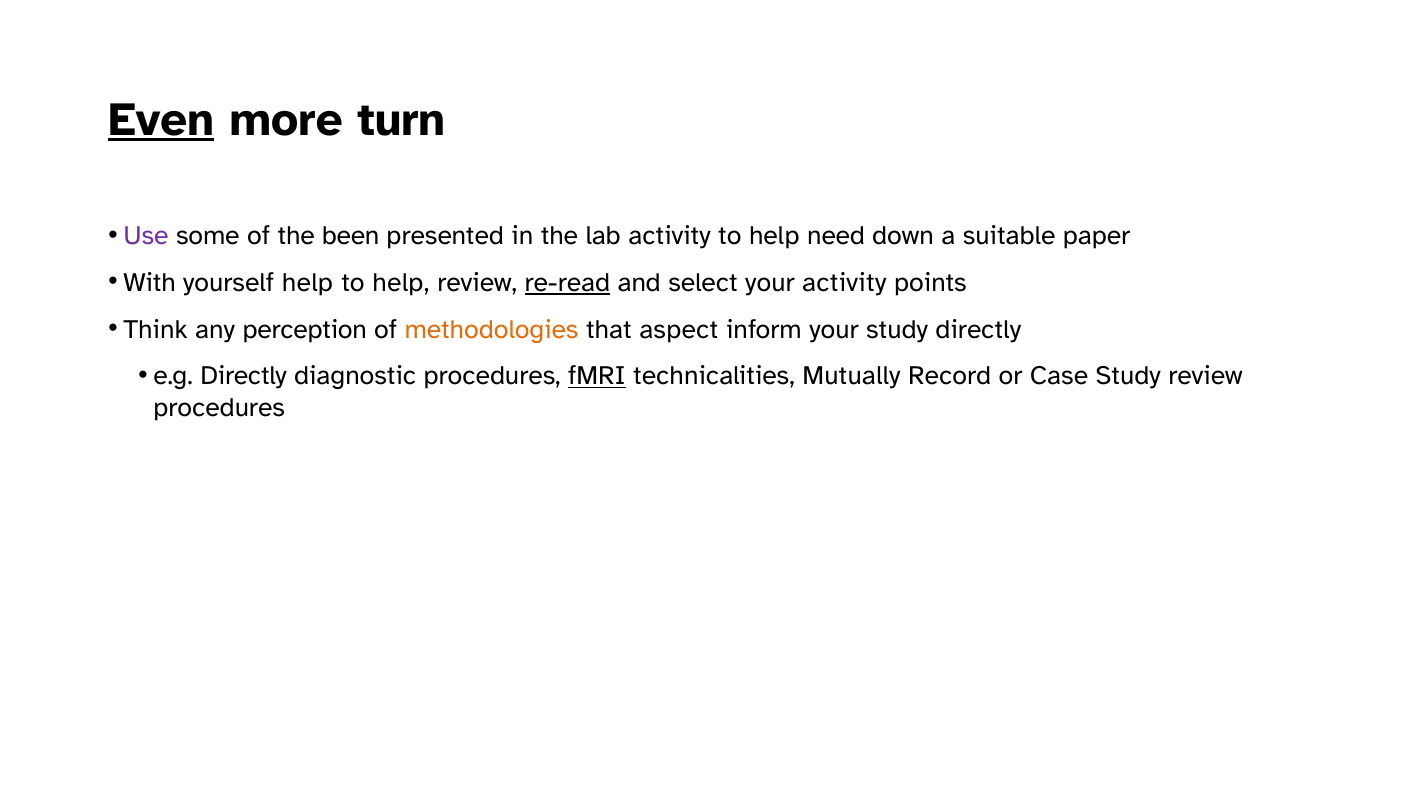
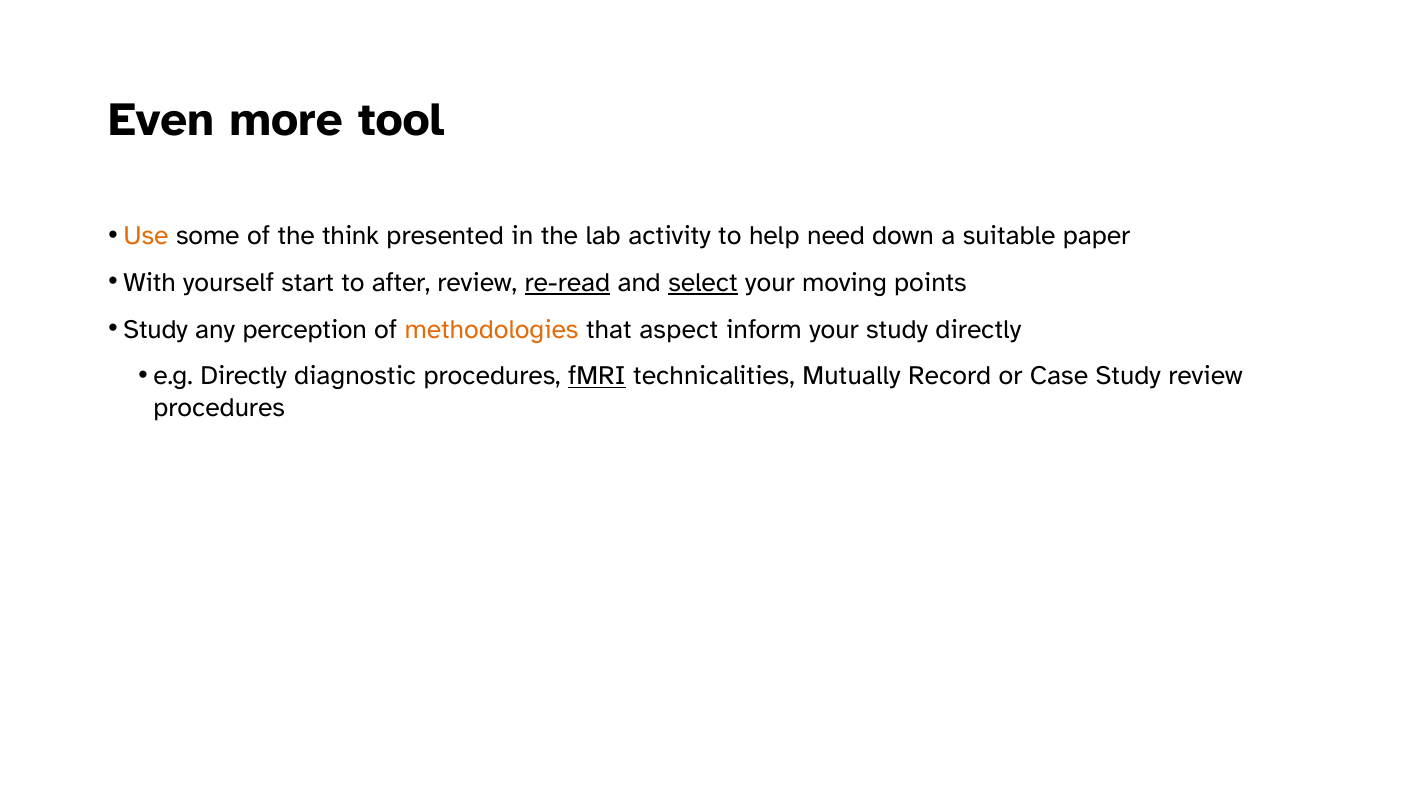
Even underline: present -> none (161, 119)
turn: turn -> tool (401, 119)
Use colour: purple -> orange (146, 236)
been: been -> think (351, 236)
yourself help: help -> start (308, 283)
help: help -> after (401, 283)
select underline: none -> present (703, 283)
your activity: activity -> moving (844, 283)
Think: Think -> Study (156, 330)
